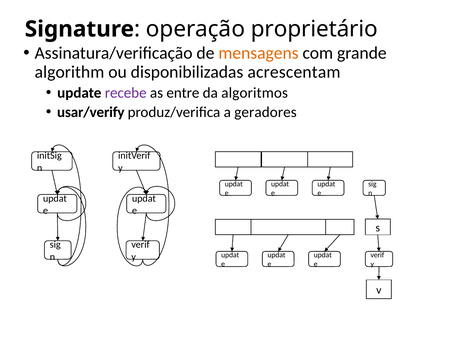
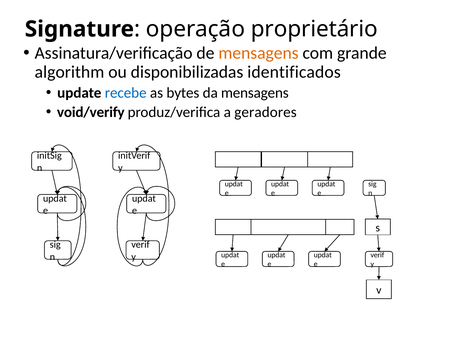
acrescentam: acrescentam -> identificados (294, 72)
recebe colour: purple -> blue (126, 93)
entre: entre -> bytes (183, 93)
da algoritmos: algoritmos -> mensagens (255, 93)
usar/verify: usar/verify -> void/verify (91, 112)
